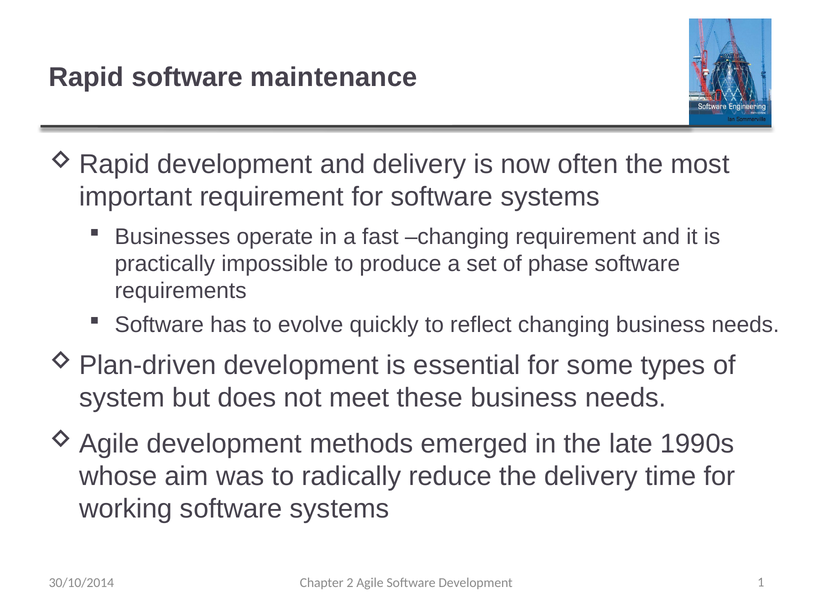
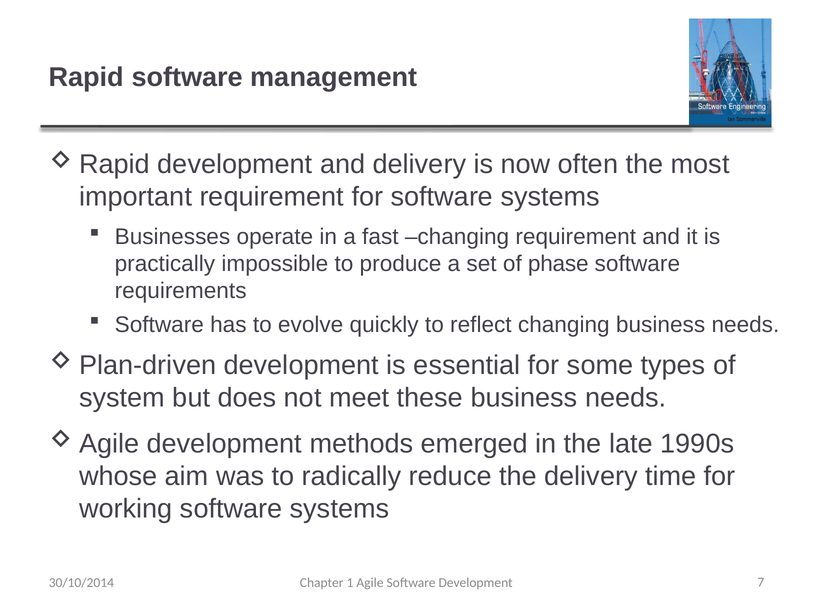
maintenance: maintenance -> management (334, 77)
2: 2 -> 1 (350, 582)
1: 1 -> 7 (761, 582)
